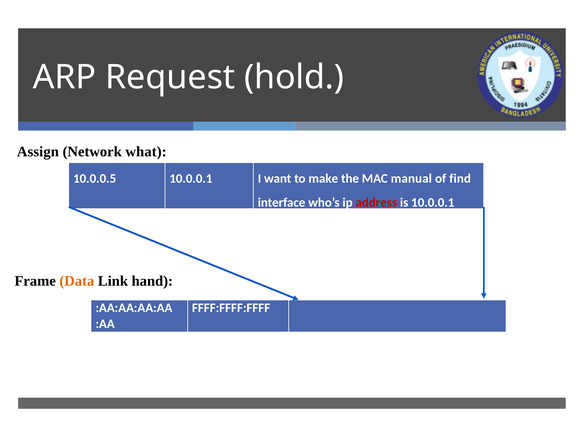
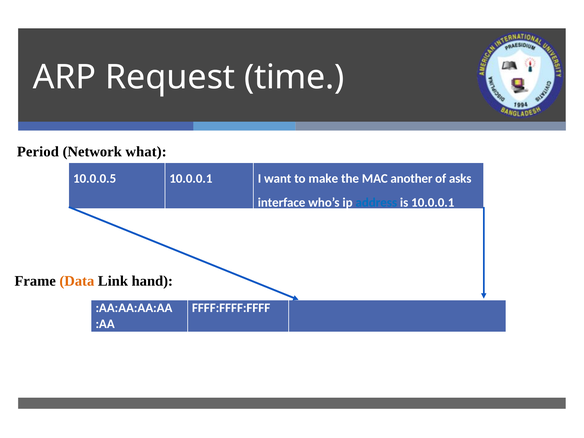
hold: hold -> time (294, 77)
Assign: Assign -> Period (38, 152)
manual: manual -> another (411, 179)
find: find -> asks (460, 179)
address colour: red -> blue (376, 202)
